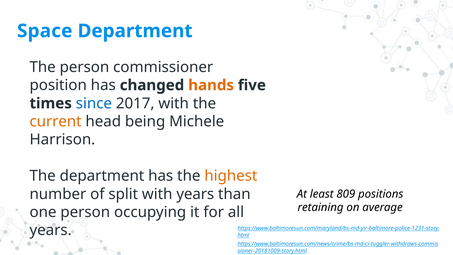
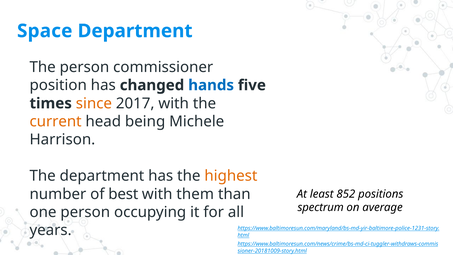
hands colour: orange -> blue (211, 85)
since colour: blue -> orange (94, 103)
split: split -> best (123, 194)
with years: years -> them (195, 194)
809: 809 -> 852 (346, 194)
retaining: retaining -> spectrum (321, 207)
